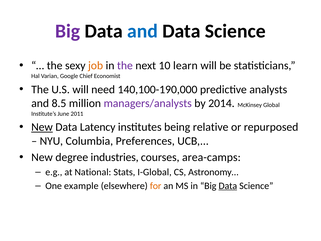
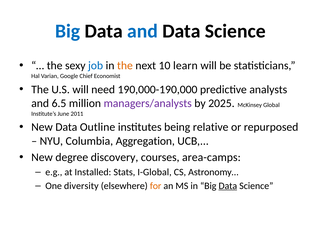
Big colour: purple -> blue (68, 31)
job colour: orange -> blue (96, 66)
the colour: purple -> orange (125, 66)
140,100-190,000: 140,100-190,000 -> 190,000-190,000 (158, 89)
8.5: 8.5 -> 6.5 (59, 103)
2014: 2014 -> 2025 (221, 103)
New underline: present -> none (42, 127)
Latency: Latency -> Outline (98, 127)
Preferences: Preferences -> Aggregation (145, 141)
industries: industries -> discovery (115, 157)
National: National -> Installed (93, 172)
example: example -> diversity (81, 186)
